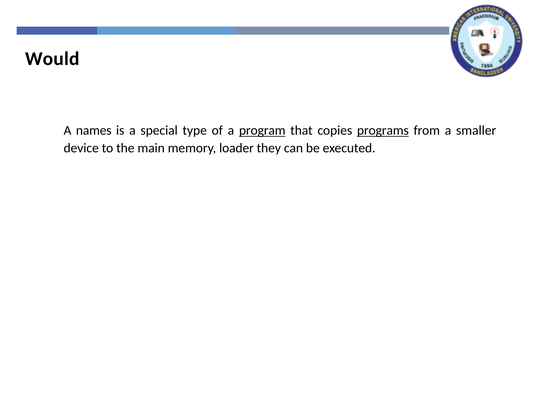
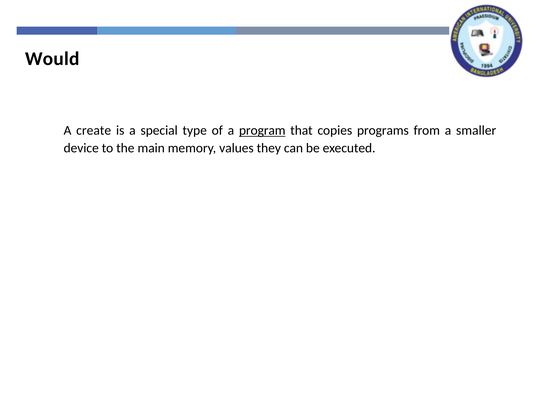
names: names -> create (94, 130)
programs underline: present -> none (383, 130)
loader: loader -> values (236, 148)
